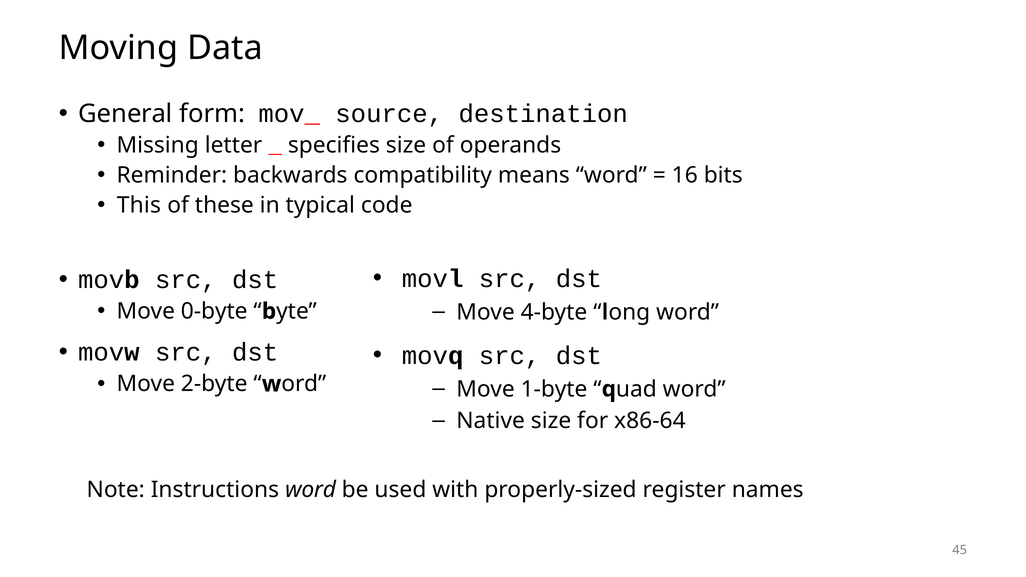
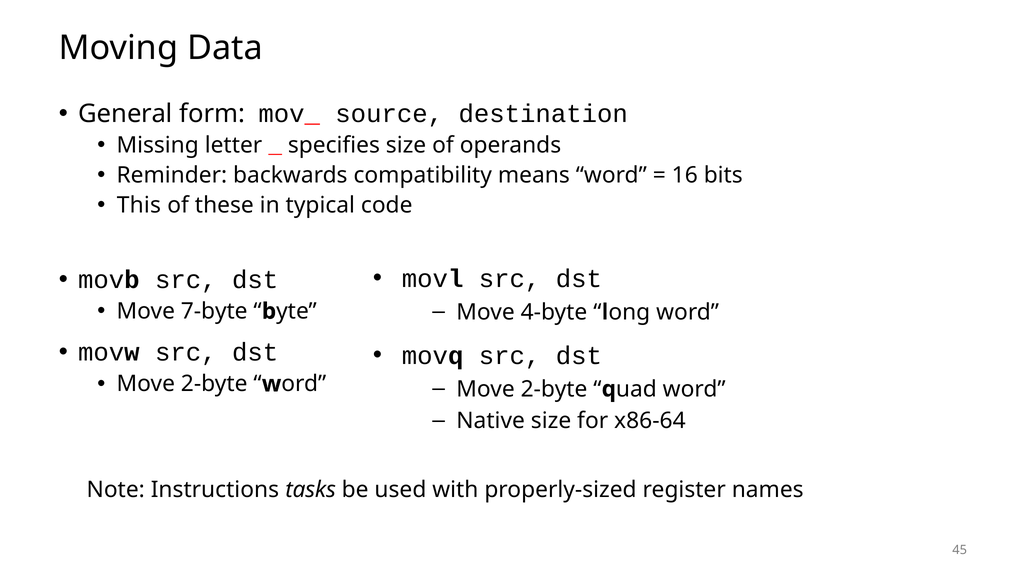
0-byte: 0-byte -> 7-byte (214, 311)
1-byte: 1-byte -> 2-byte (554, 389)
Instructions word: word -> tasks (311, 490)
